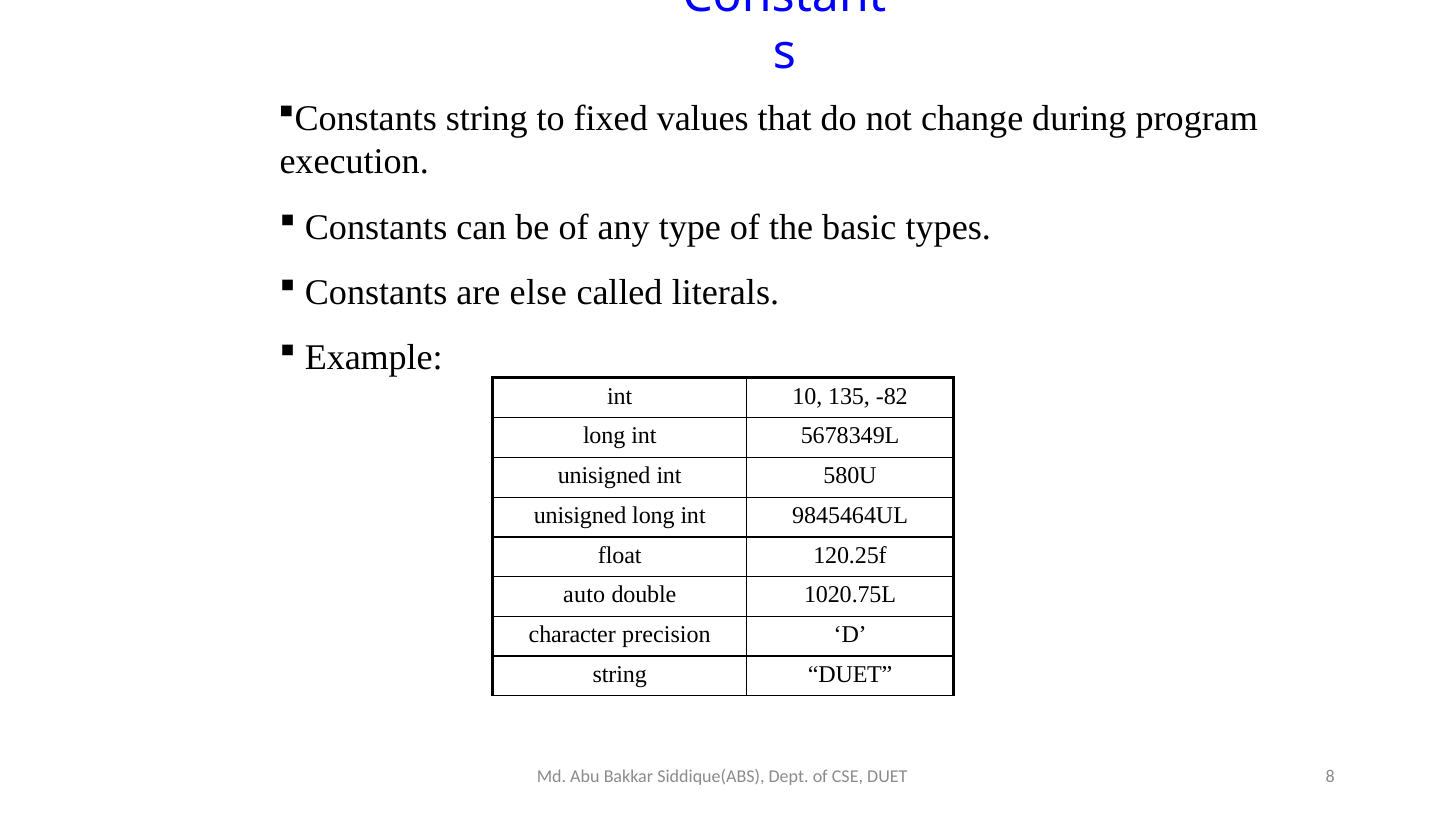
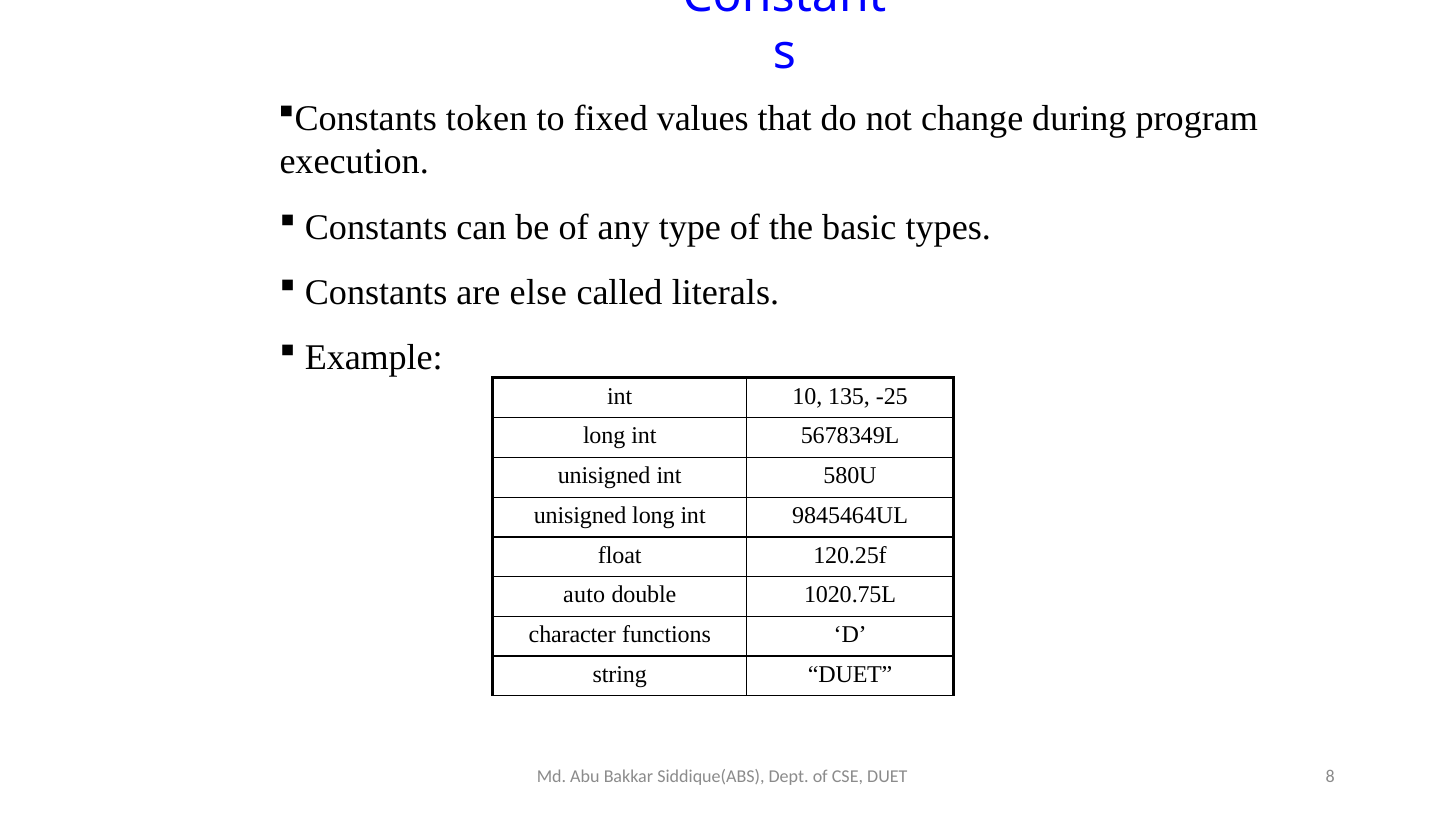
string: string -> token (487, 119)
-82: -82 -> -25 (892, 396)
precision: precision -> functions (667, 634)
